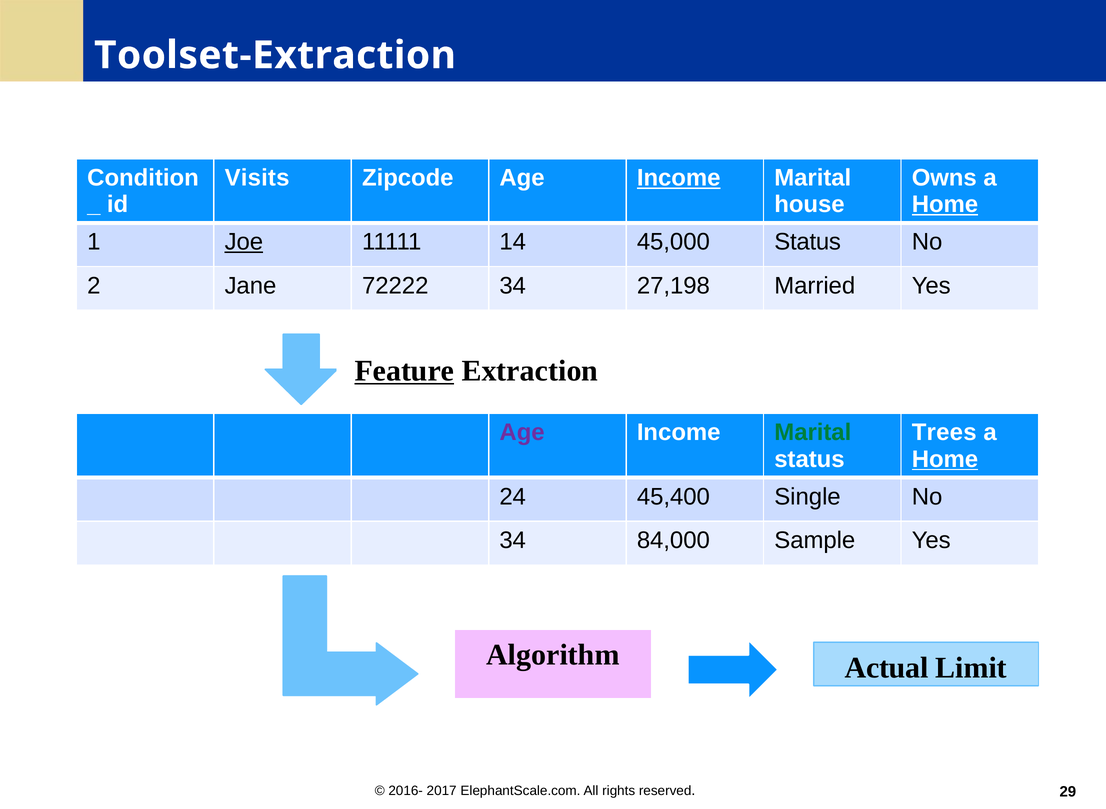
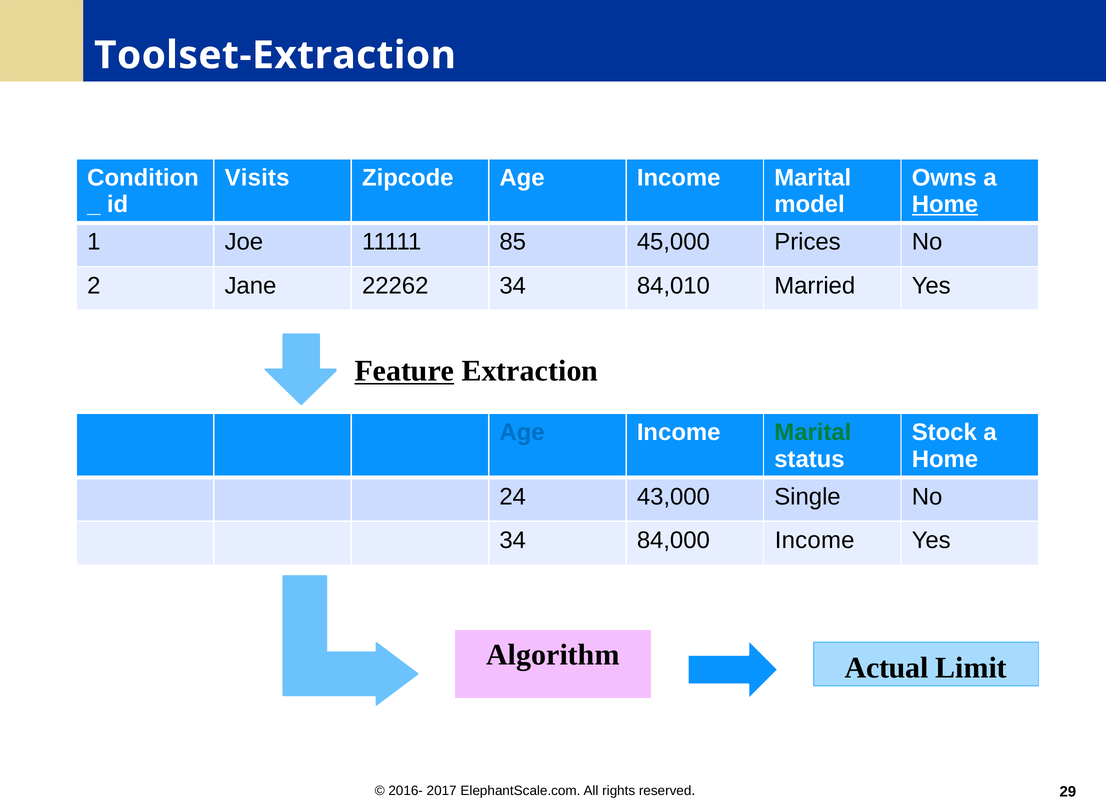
Income underline: present -> none (679, 178)
house: house -> model (810, 205)
Joe underline: present -> none (244, 242)
14: 14 -> 85 (513, 242)
45,000 Status: Status -> Prices (808, 242)
72222: 72222 -> 22262 (395, 286)
27,198: 27,198 -> 84,010 (673, 286)
Age colour: purple -> blue (522, 433)
Trees: Trees -> Stock (944, 433)
Home underline: present -> none (945, 459)
45,400: 45,400 -> 43,000 (673, 497)
84,000 Sample: Sample -> Income (815, 541)
